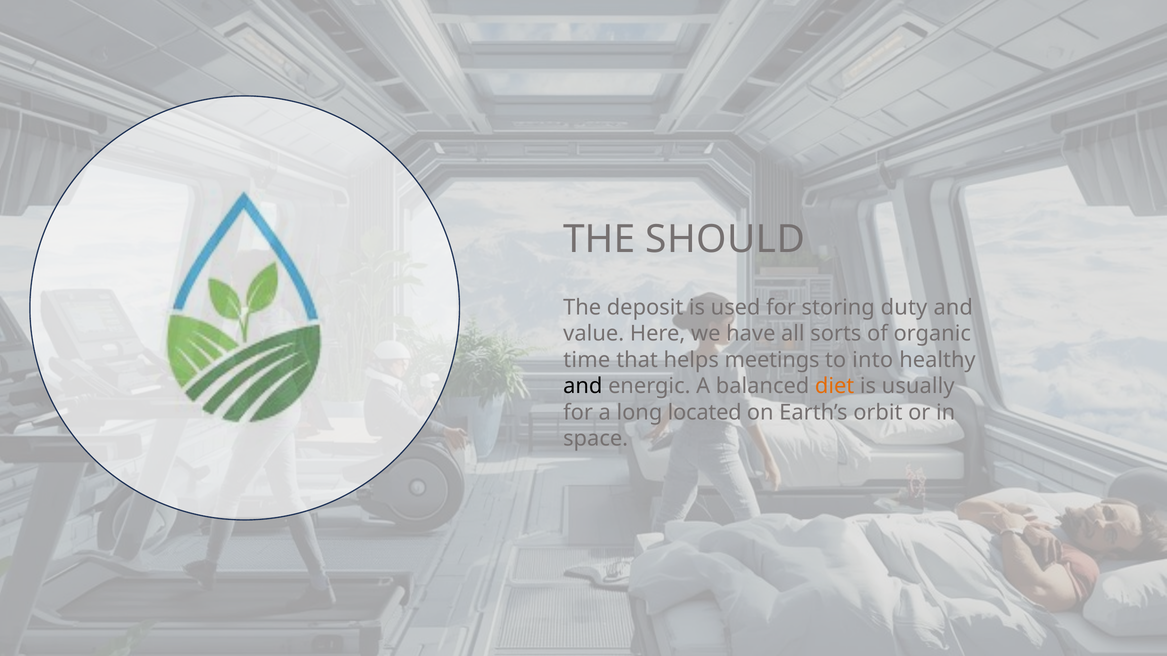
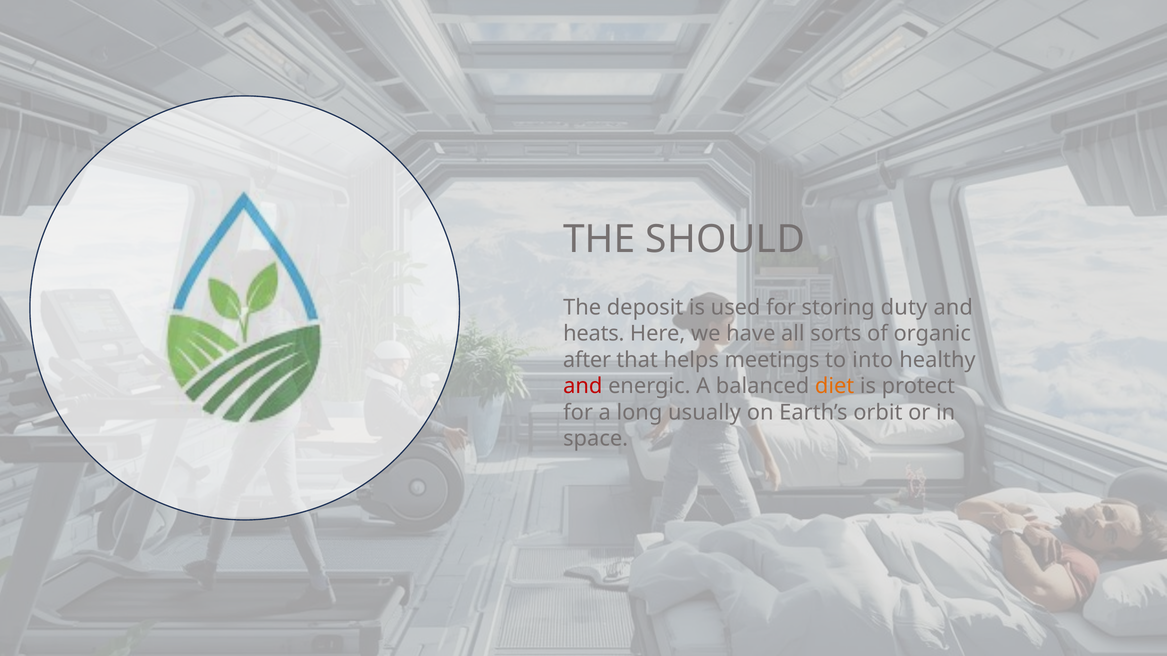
value: value -> heats (594, 334)
time: time -> after (587, 360)
and colour: black -> red (583, 386)
usually: usually -> protect (918, 386)
located: located -> usually (705, 413)
